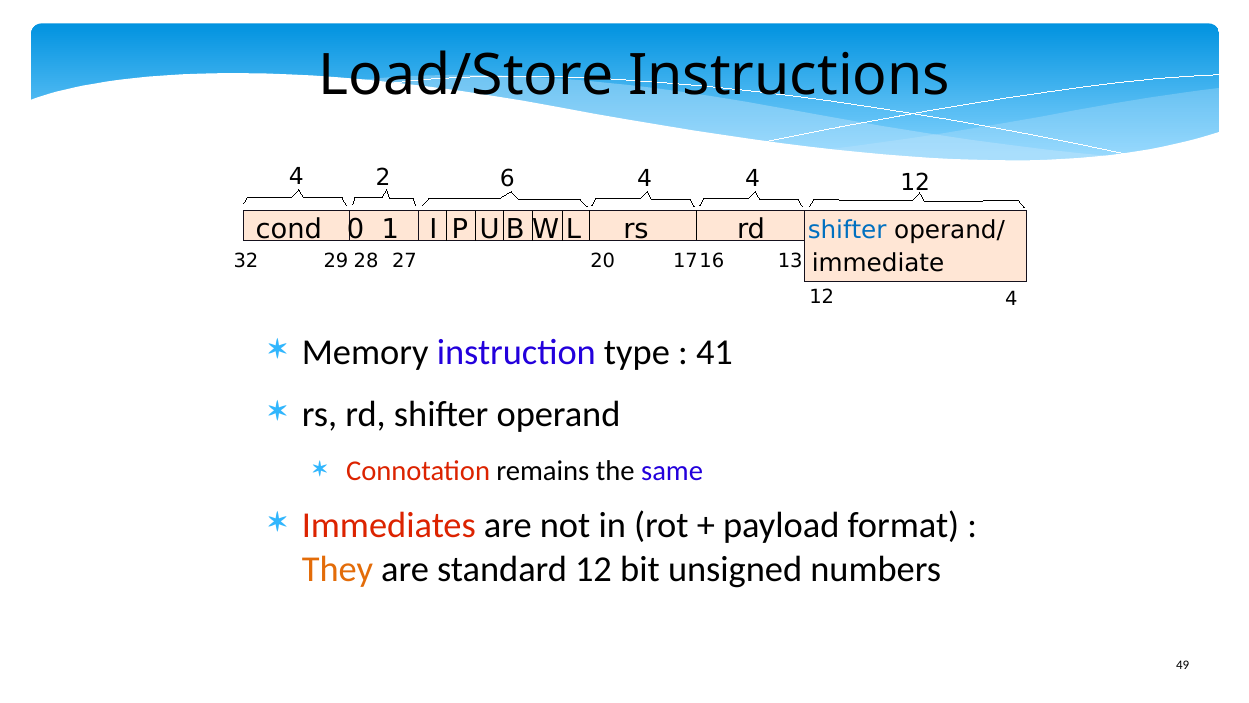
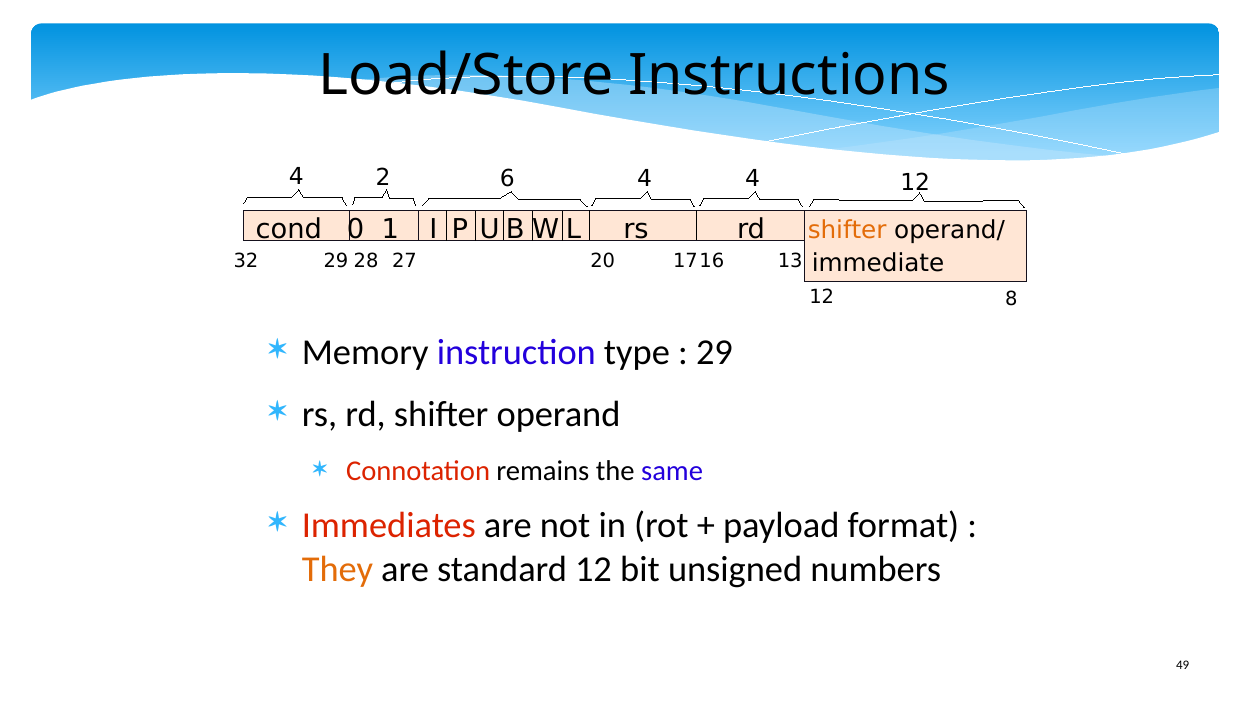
shifter colour: blue -> orange (847, 230)
12 4: 4 -> 8 (1011, 299)
41: 41 -> 29 (714, 352)
